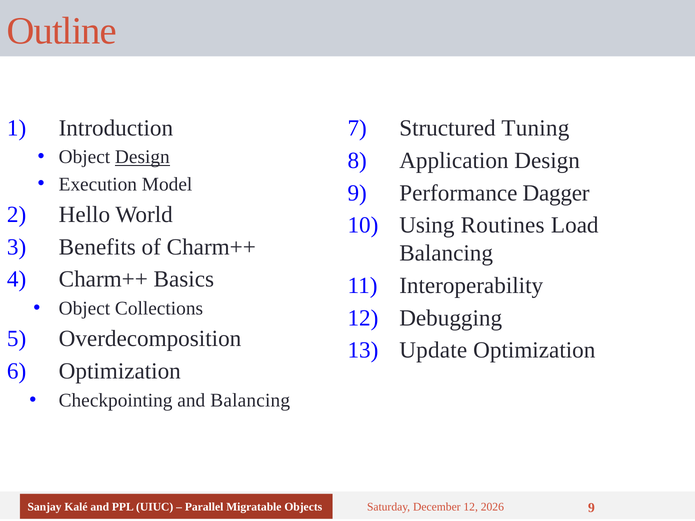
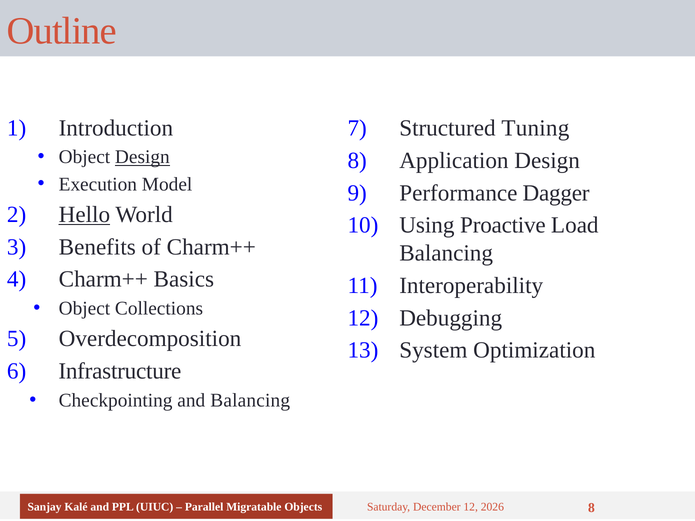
Hello underline: none -> present (84, 215)
Routines: Routines -> Proactive (503, 225)
Update: Update -> System (433, 350)
Optimization: Optimization -> Infrastructure (120, 371)
9: 9 -> 8 (592, 508)
